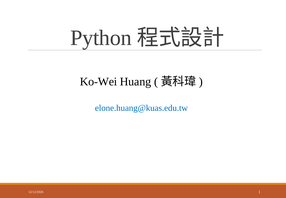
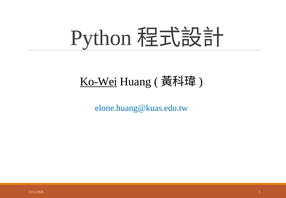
Ko-Wei underline: none -> present (99, 82)
